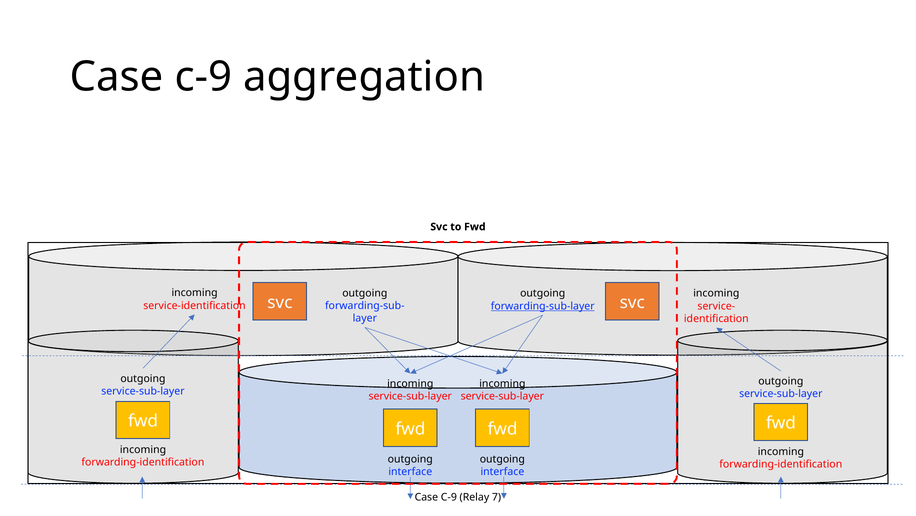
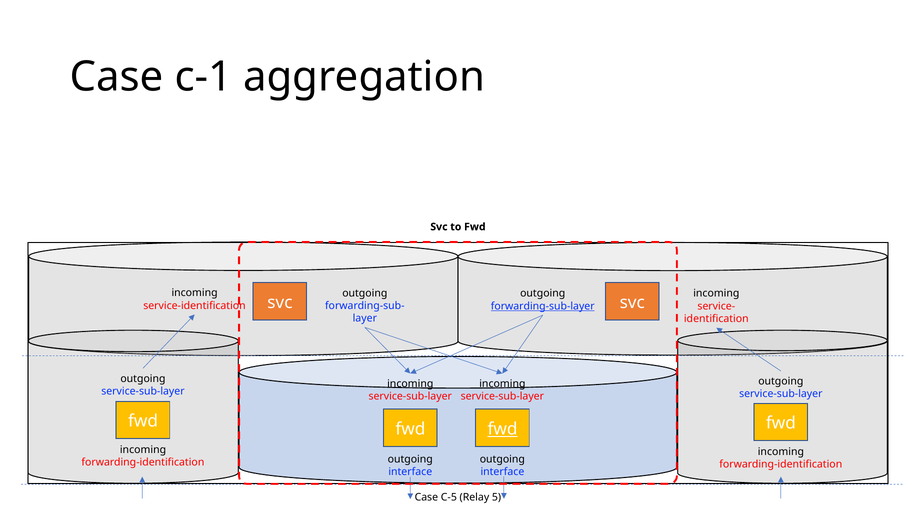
c-9: c-9 -> c-1 (203, 77)
fwd underline: none -> present (502, 428)
C-9: C-9 -> C-5 (449, 496)
7: 7 -> 5 (497, 496)
